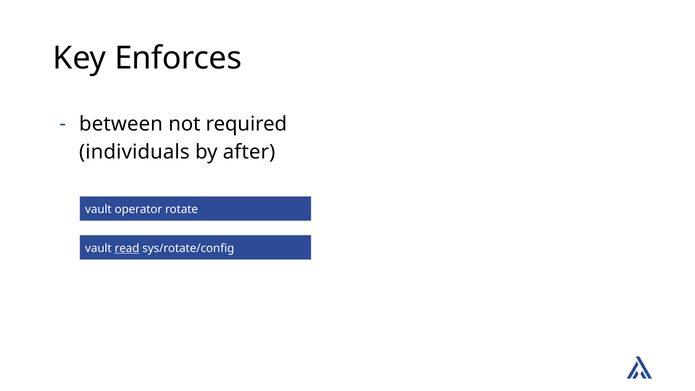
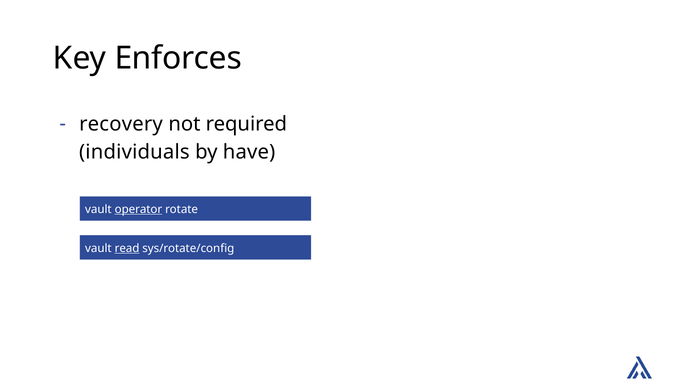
between: between -> recovery (121, 124)
after: after -> have (249, 152)
operator underline: none -> present (138, 209)
